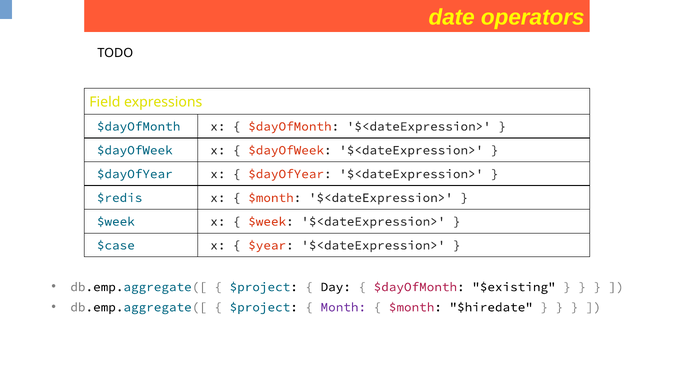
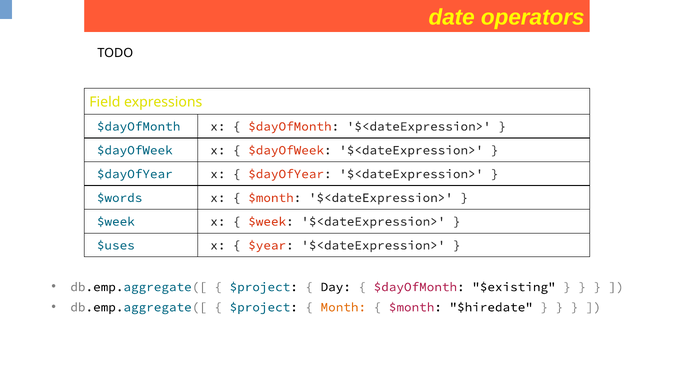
$redis: $redis -> $words (120, 198)
$case: $case -> $uses (116, 245)
Month colour: purple -> orange (343, 307)
